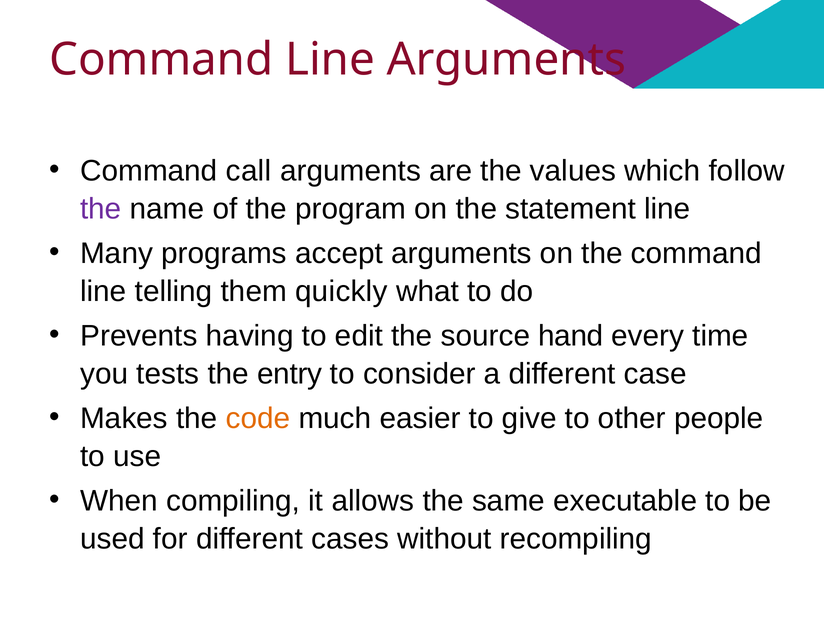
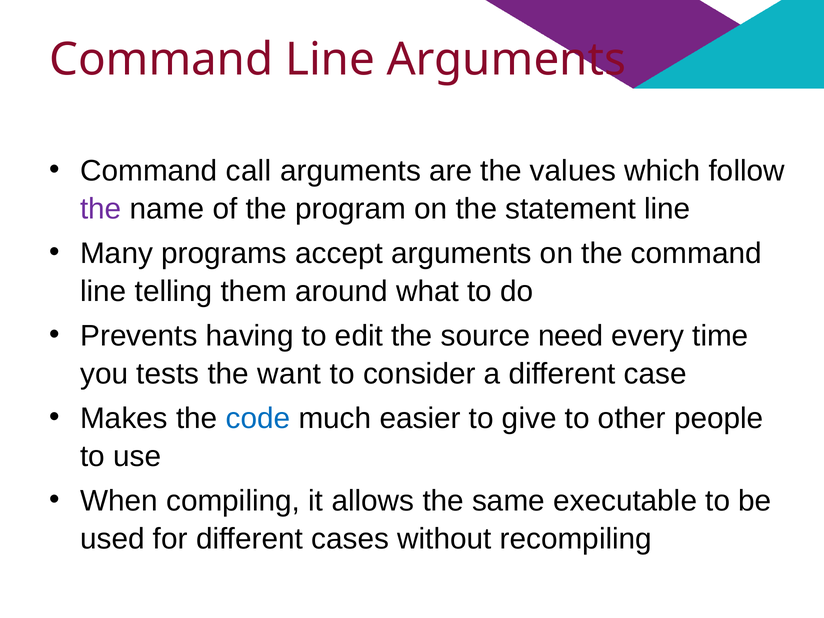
quickly: quickly -> around (341, 292)
hand: hand -> need (571, 336)
entry: entry -> want (289, 374)
code colour: orange -> blue (258, 418)
